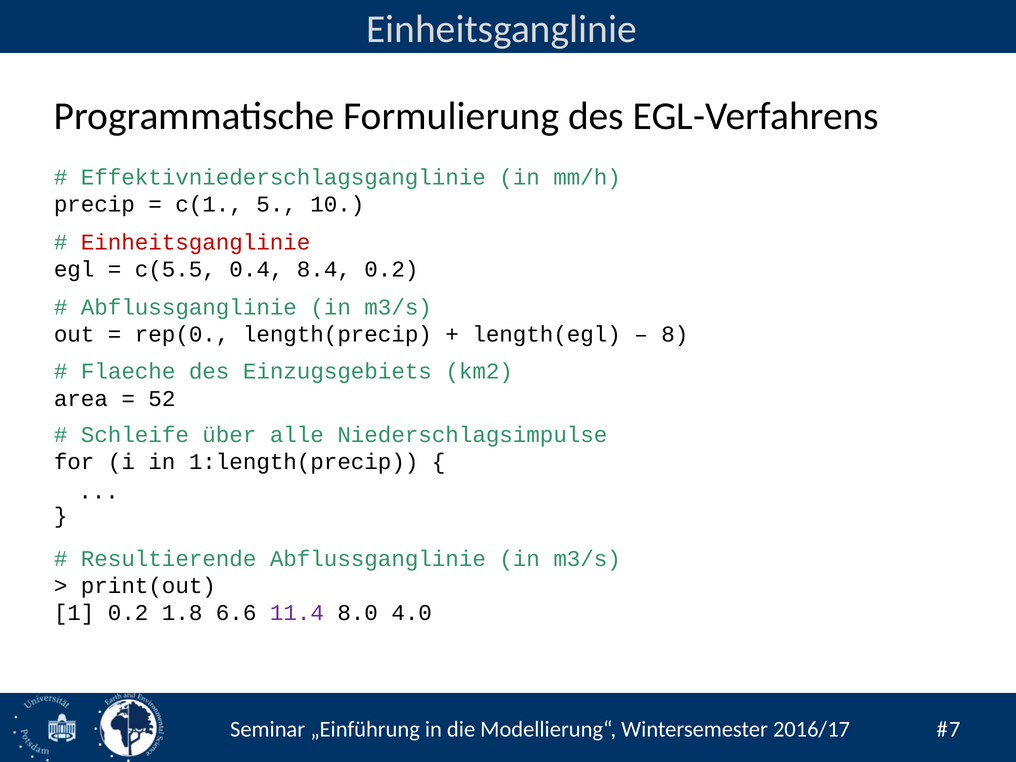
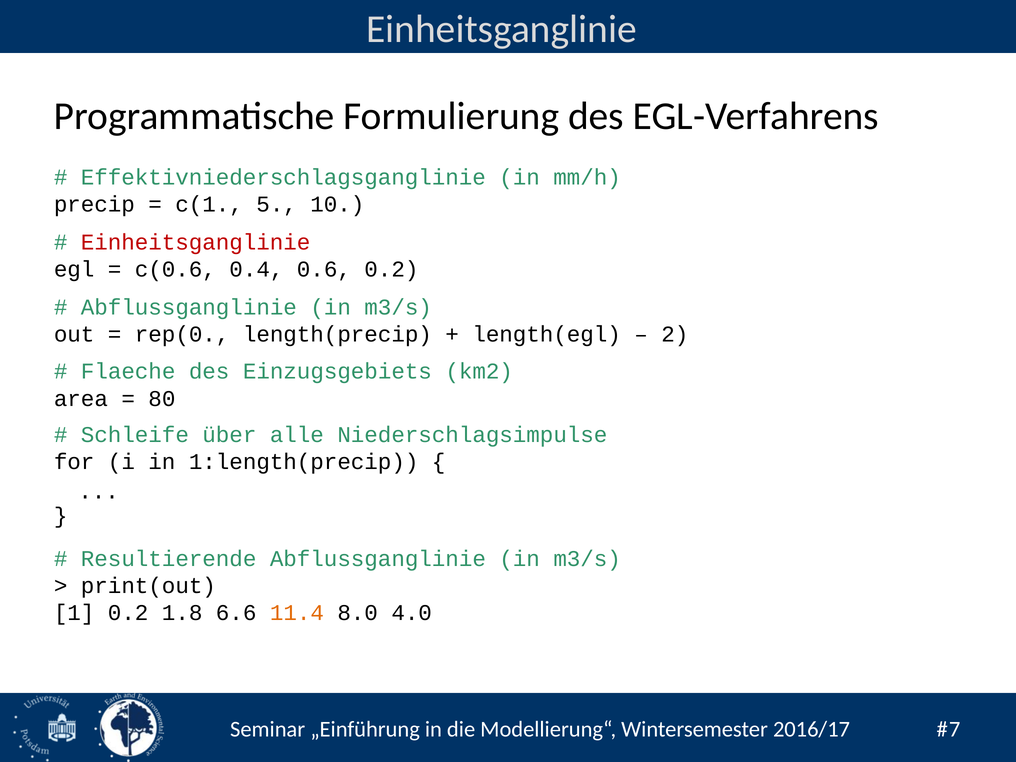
c(5.5: c(5.5 -> c(0.6 (175, 269)
8.4: 8.4 -> 0.6 (324, 269)
8: 8 -> 2 (675, 335)
52: 52 -> 80 (162, 399)
11.4 colour: purple -> orange (297, 613)
